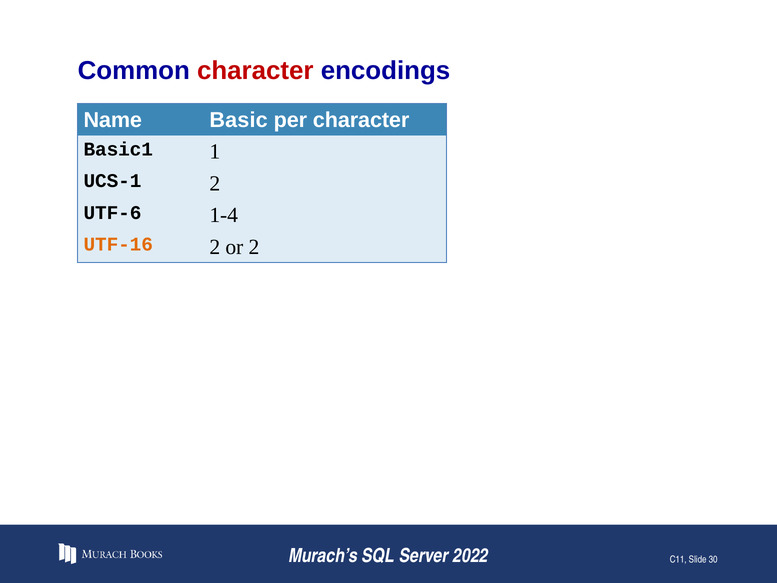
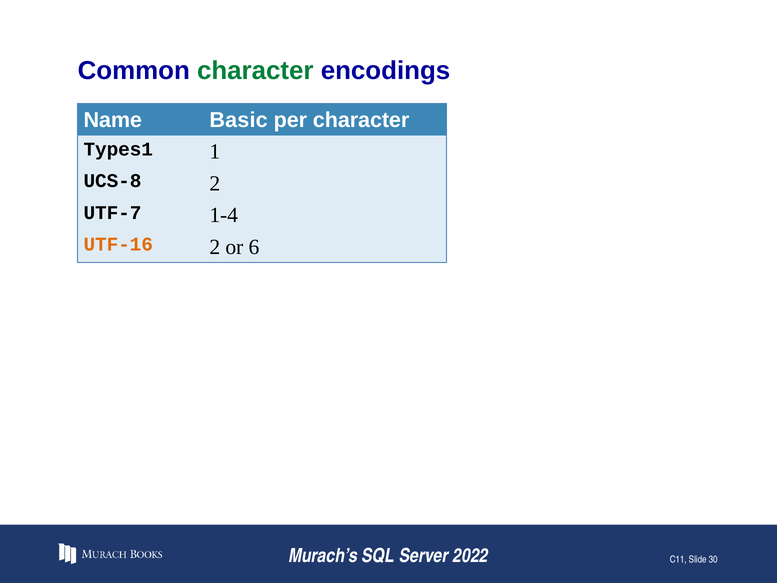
character colour: red -> green (255, 71)
Basic1: Basic1 -> Types1 (118, 149)
UCS-1: UCS-1 -> UCS-8 (112, 181)
UTF-6: UTF-6 -> UTF-7 (112, 213)
or 2: 2 -> 6 (254, 247)
